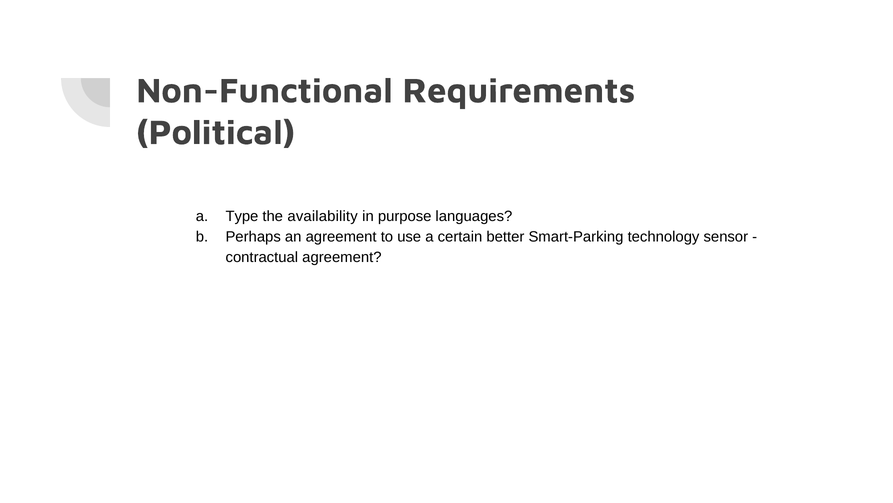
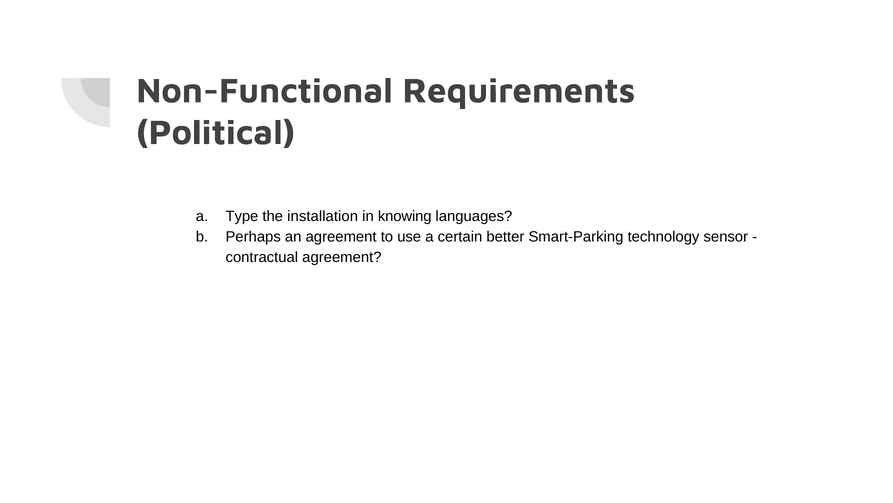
availability: availability -> installation (323, 216)
purpose: purpose -> knowing (405, 216)
